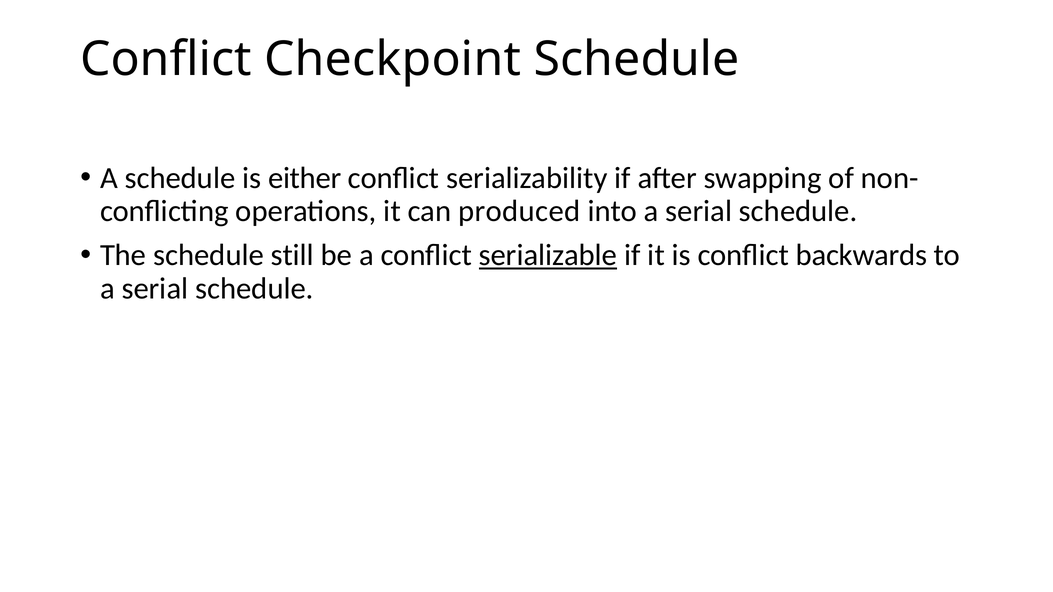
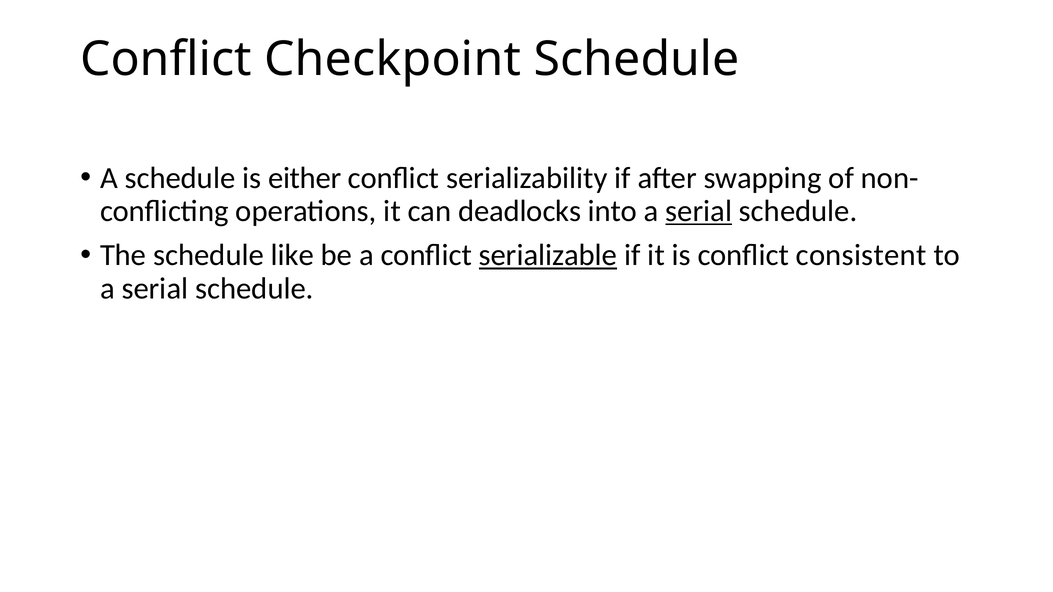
produced: produced -> deadlocks (520, 211)
serial underline: none -> present (699, 211)
still: still -> like (292, 255)
backwards: backwards -> consistent (861, 255)
